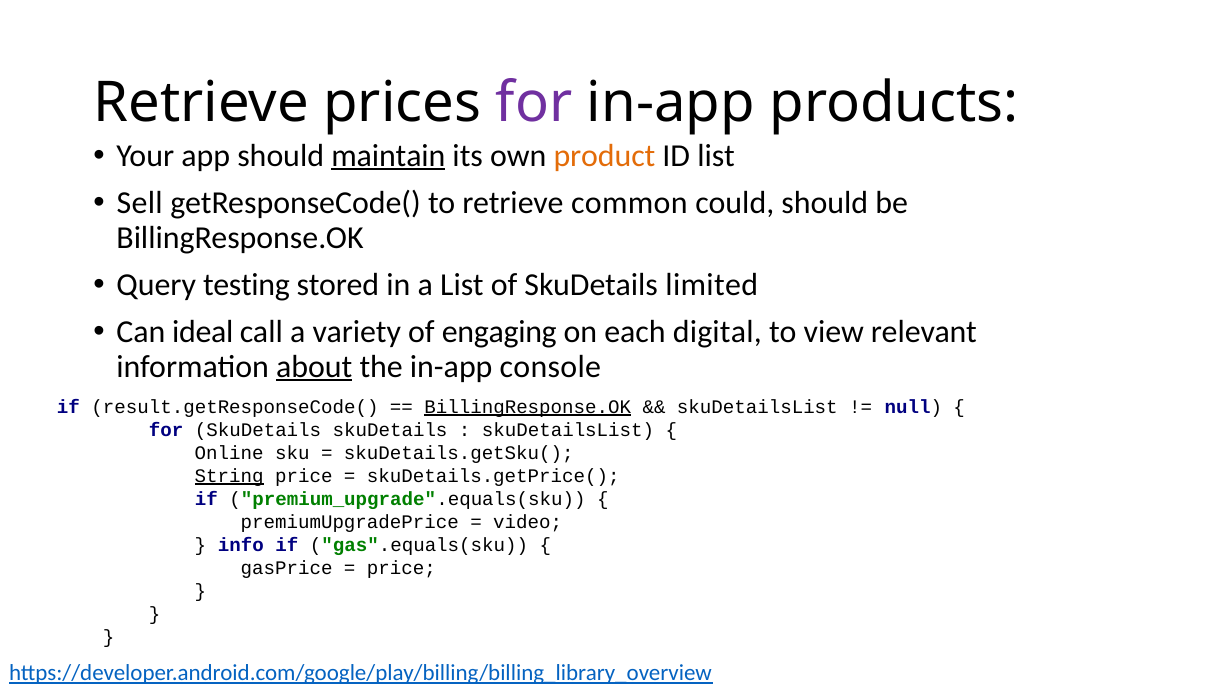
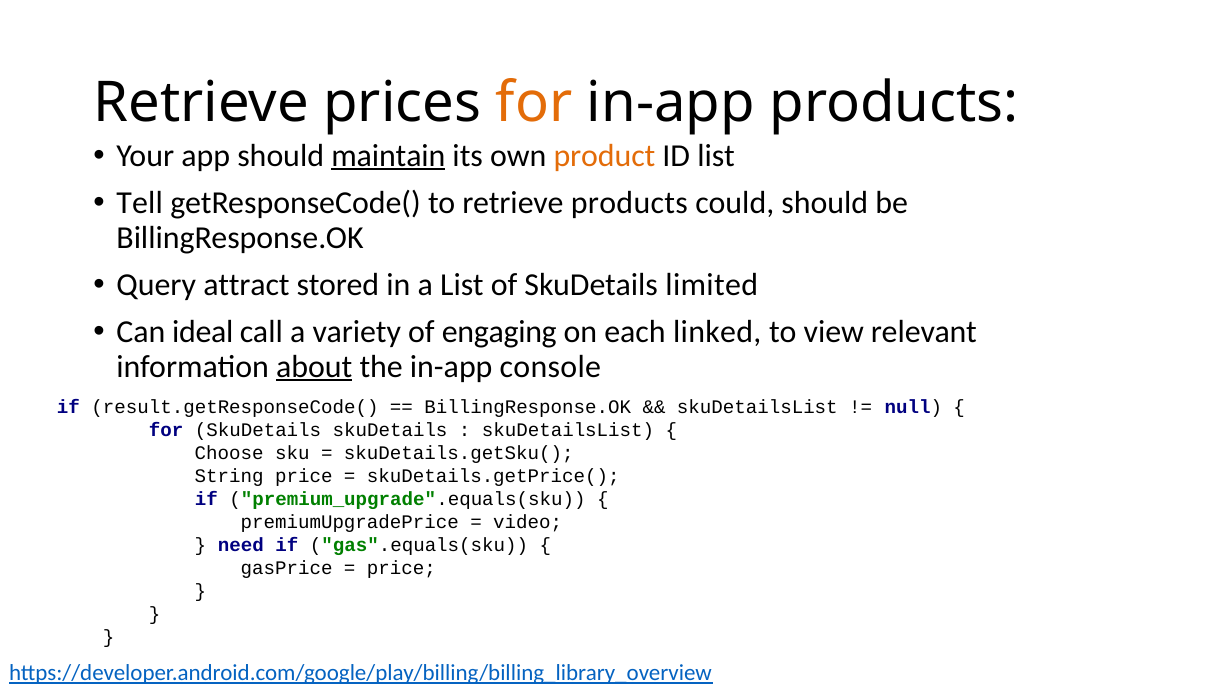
for colour: purple -> orange (534, 103)
Sell: Sell -> Tell (140, 203)
retrieve common: common -> products (629, 203)
testing: testing -> attract (246, 285)
digital: digital -> linked (717, 332)
BillingResponse.OK underline: present -> none (528, 407)
Online: Online -> Choose (229, 452)
String underline: present -> none (229, 475)
info: info -> need (241, 544)
